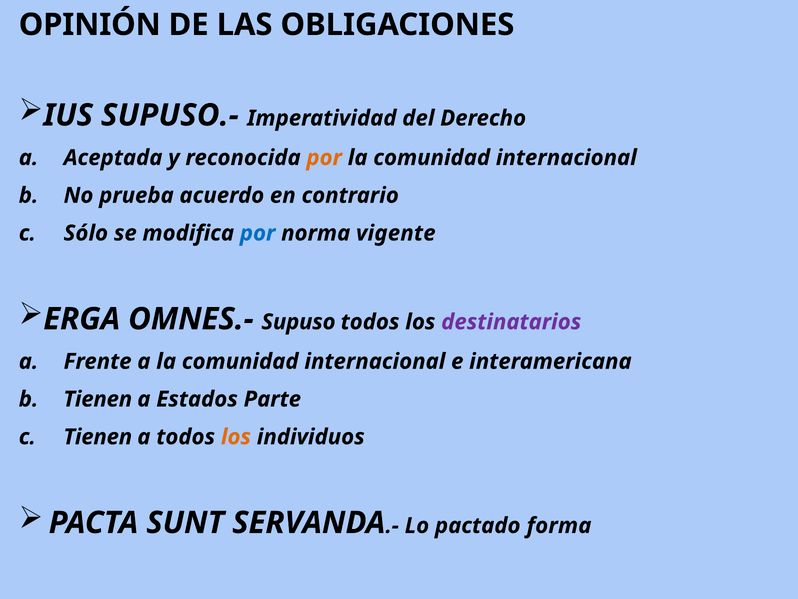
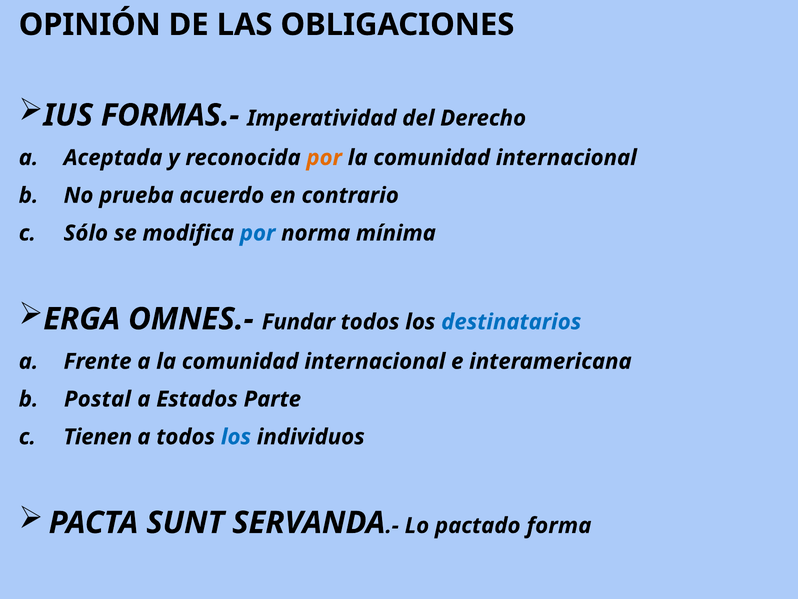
SUPUSO.-: SUPUSO.- -> FORMAS.- (170, 115)
vigente: vigente -> mínima (396, 233)
Supuso: Supuso -> Fundar (298, 322)
destinatarios colour: purple -> blue (511, 322)
Tienen: Tienen -> Postal (97, 399)
los colour: orange -> blue (236, 437)
